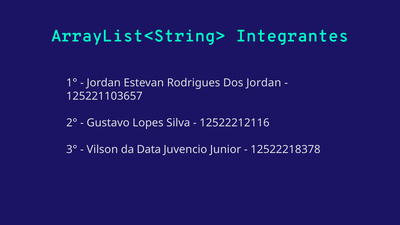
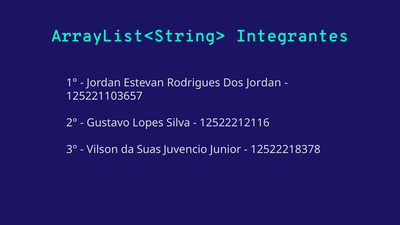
Data: Data -> Suas (149, 149)
